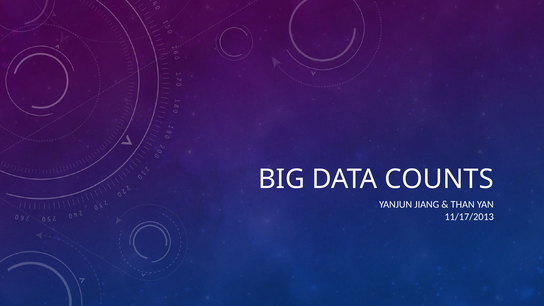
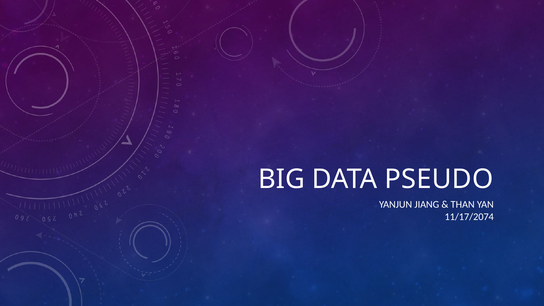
COUNTS: COUNTS -> PSEUDO (439, 179)
11/17/2013: 11/17/2013 -> 11/17/2074 (469, 217)
